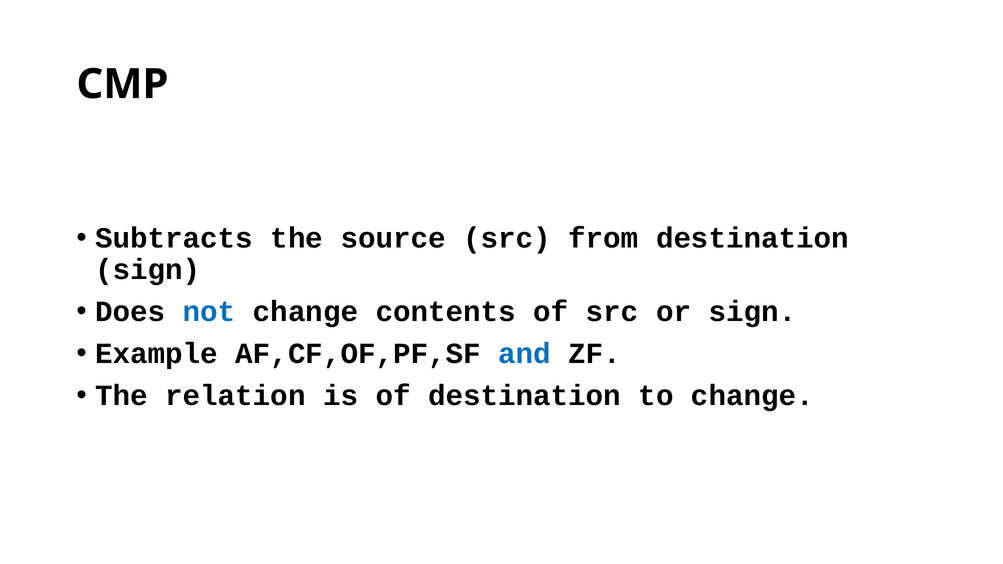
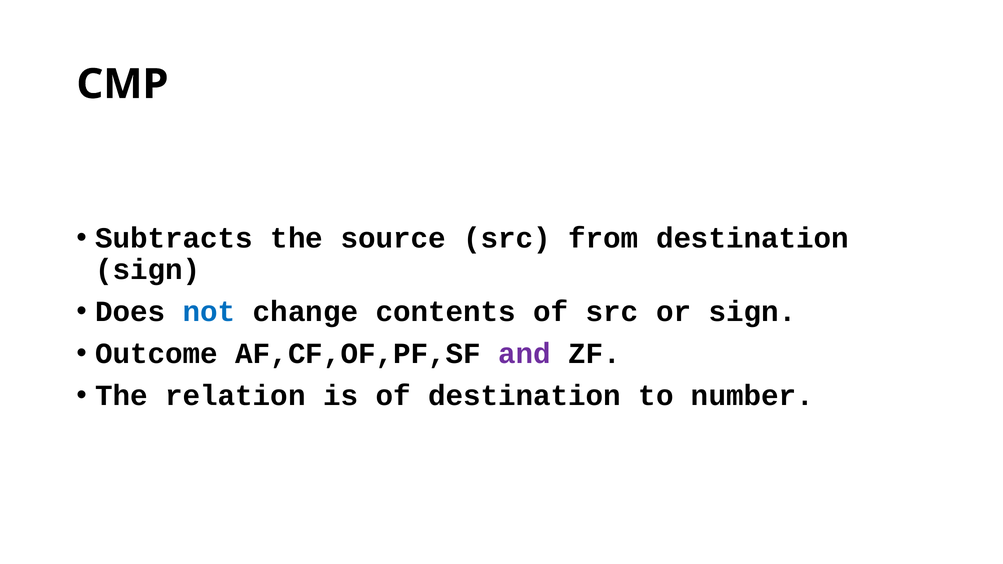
Example: Example -> Outcome (157, 354)
and colour: blue -> purple (525, 354)
to change: change -> number (752, 396)
